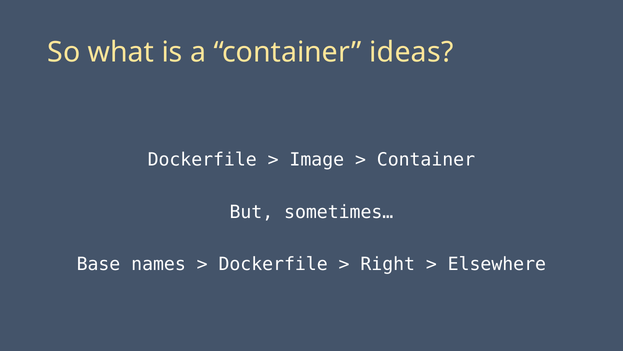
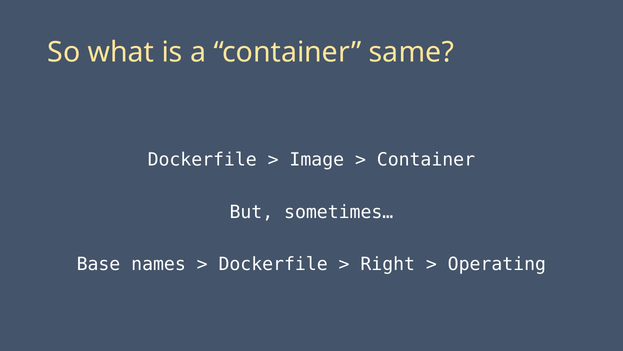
ideas: ideas -> same (411, 52)
Elsewhere: Elsewhere -> Operating (497, 264)
